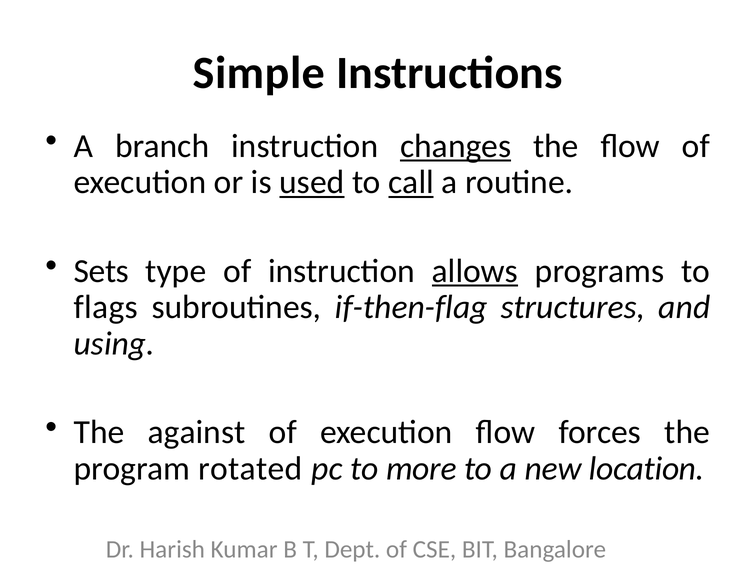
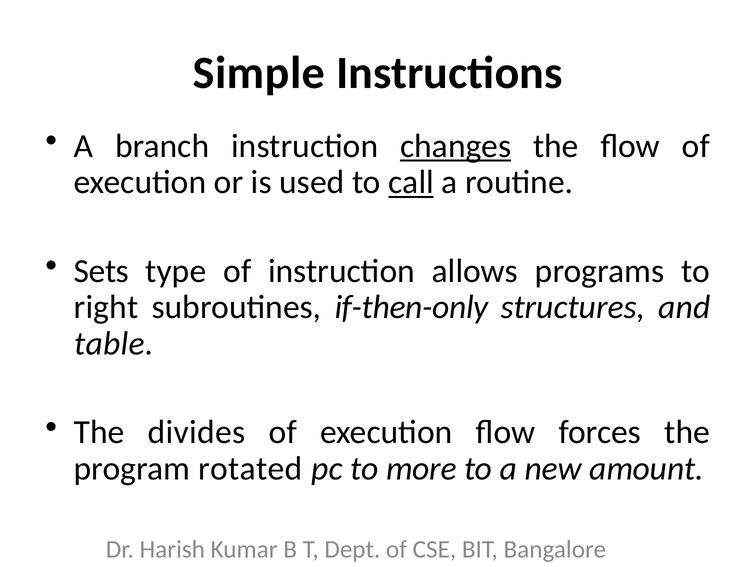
used underline: present -> none (312, 182)
allows underline: present -> none (475, 271)
flags: flags -> right (106, 307)
if-then-flag: if-then-flag -> if-then-only (411, 307)
using: using -> table (114, 344)
against: against -> divides (196, 432)
location: location -> amount (647, 469)
